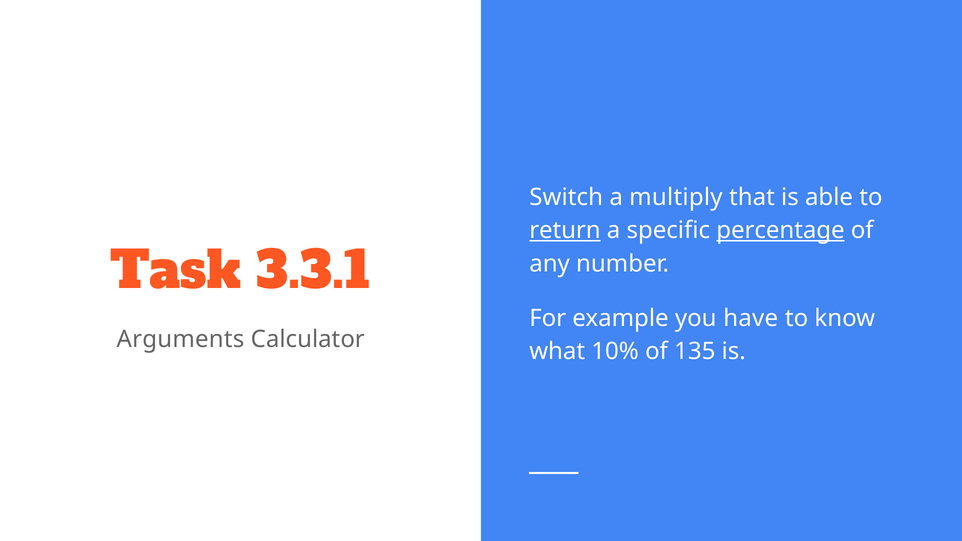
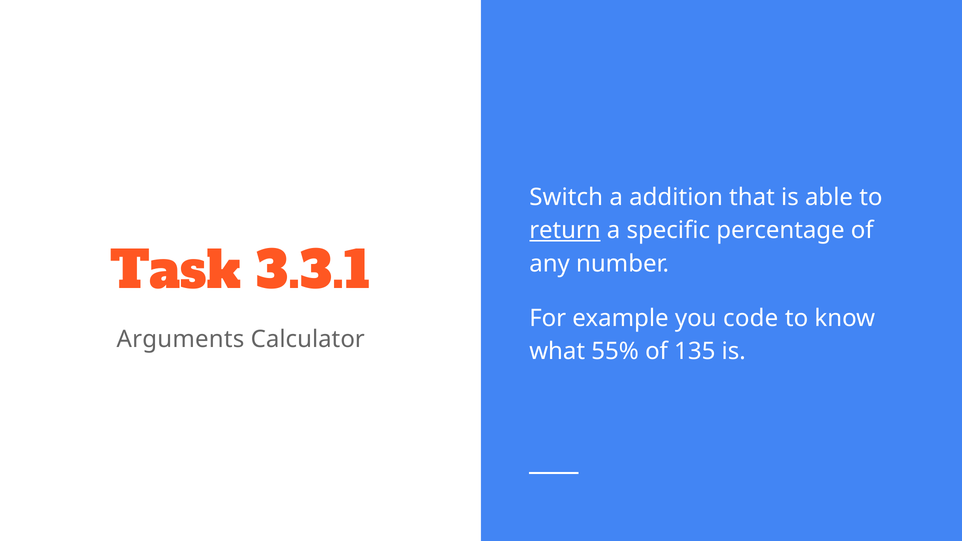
multiply: multiply -> addition (676, 197)
percentage underline: present -> none (780, 231)
have: have -> code (751, 318)
10%: 10% -> 55% (615, 351)
